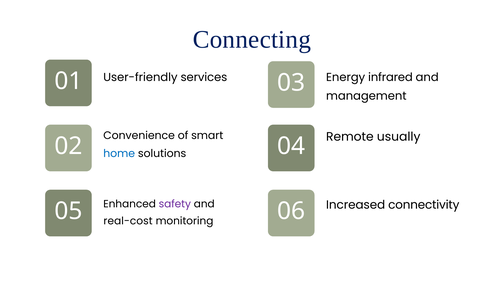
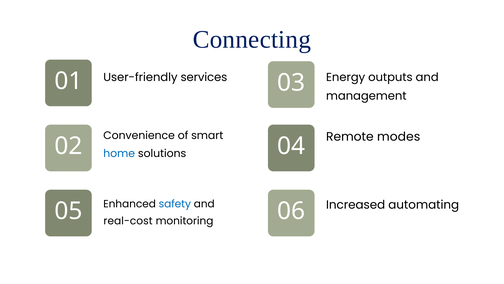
infrared: infrared -> outputs (390, 77)
usually: usually -> modes (399, 137)
safety colour: purple -> blue (175, 204)
connectivity: connectivity -> automating (424, 204)
